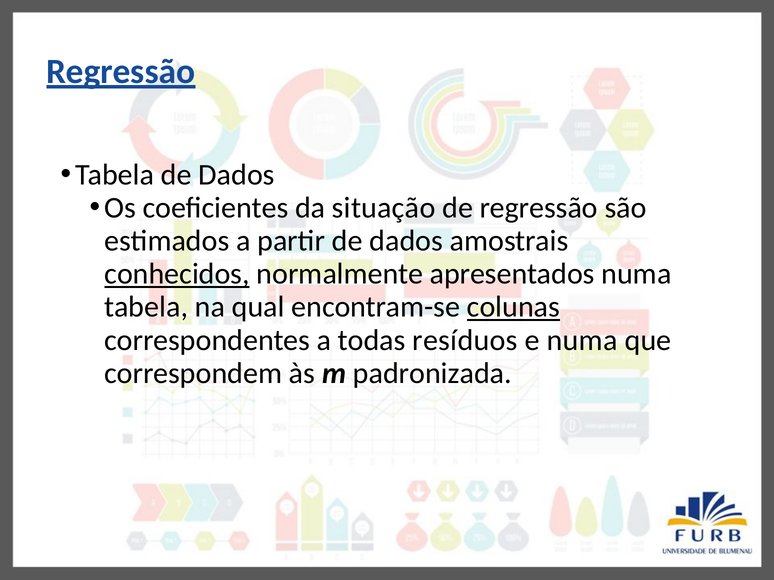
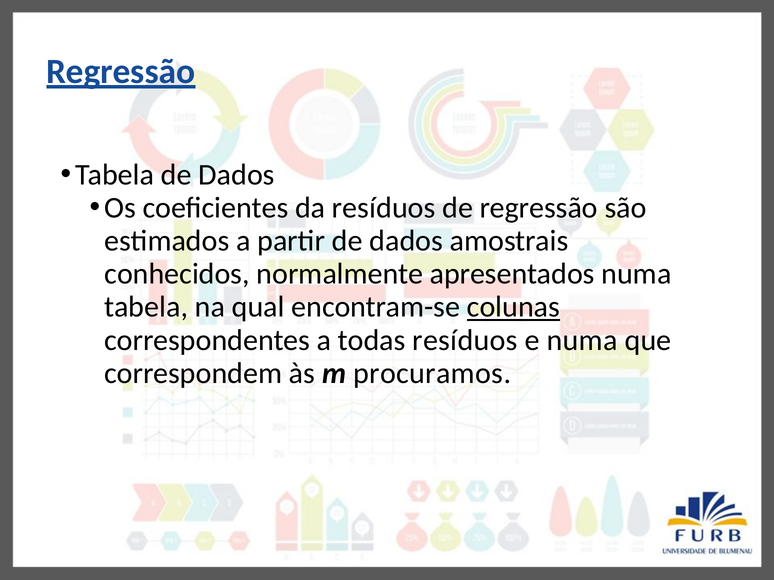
da situação: situação -> resíduos (384, 208)
conhecidos underline: present -> none (177, 274)
padronizada: padronizada -> procuramos (432, 373)
